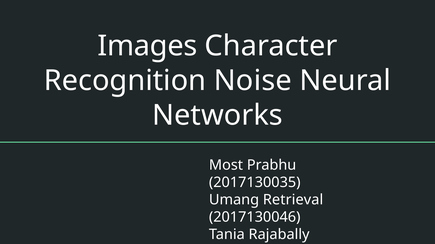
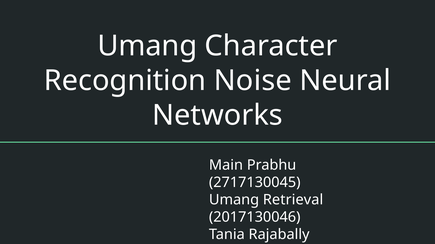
Images: Images -> Umang (147, 46)
Most: Most -> Main (226, 165)
2017130035: 2017130035 -> 2717130045 (255, 183)
